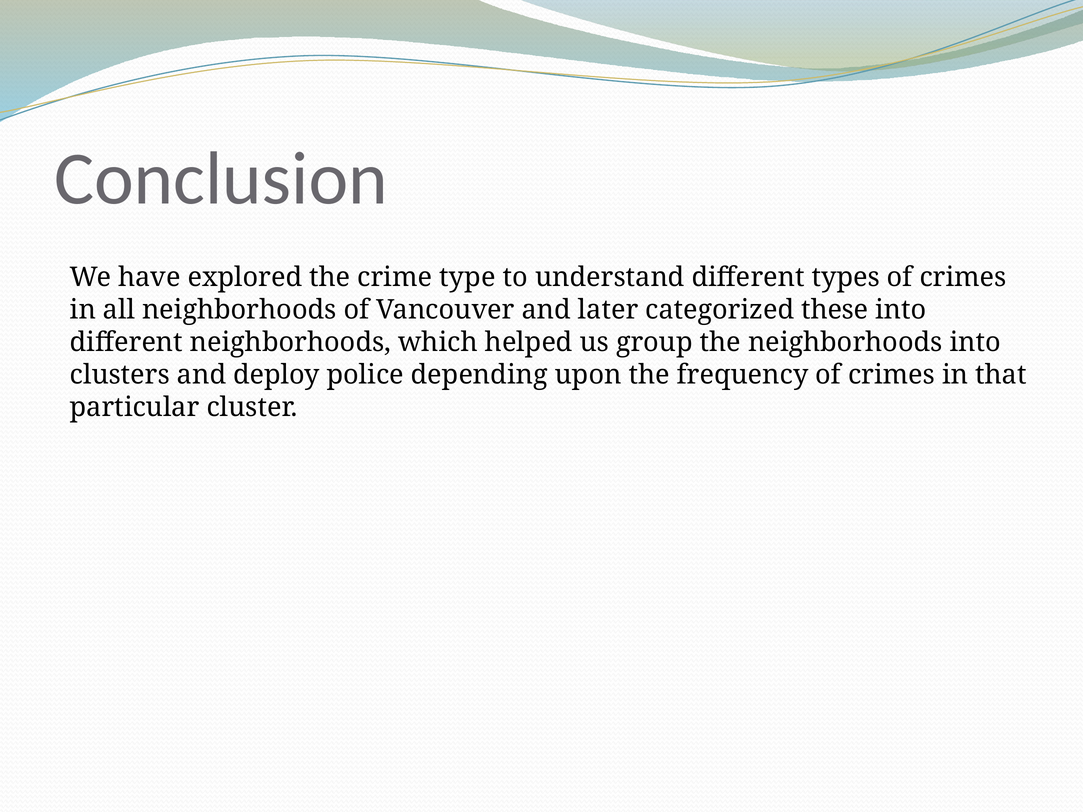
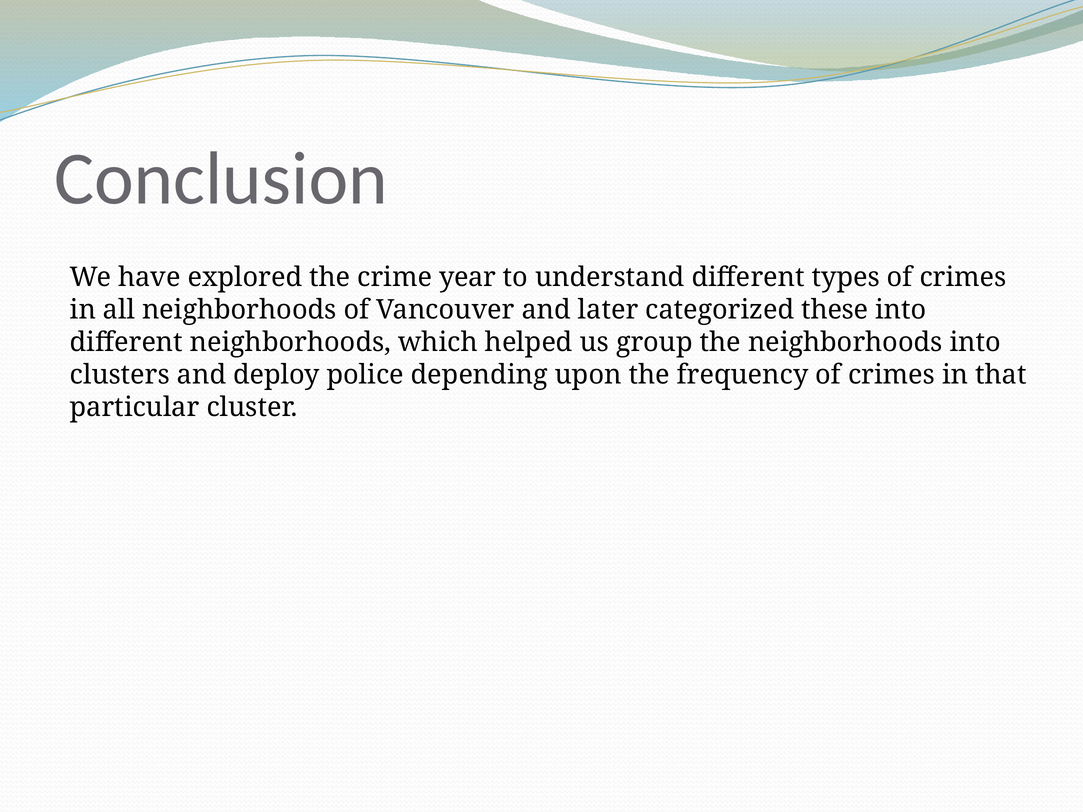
type: type -> year (468, 277)
